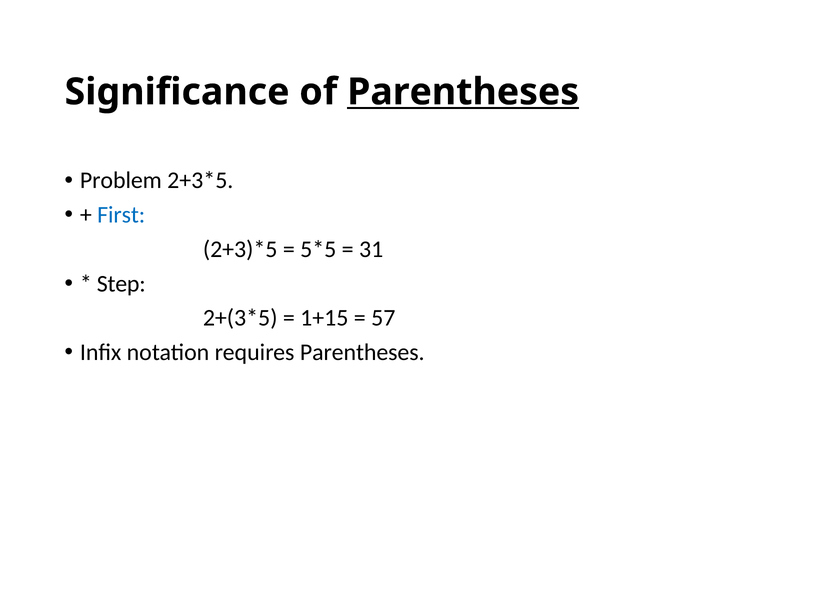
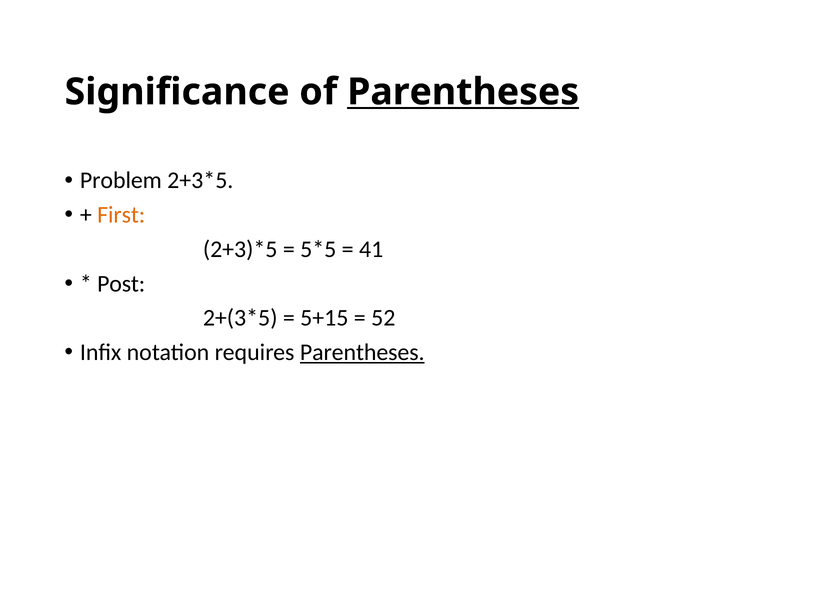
First colour: blue -> orange (121, 215)
31: 31 -> 41 (371, 249)
Step: Step -> Post (121, 284)
1+15: 1+15 -> 5+15 (324, 318)
57: 57 -> 52 (383, 318)
Parentheses underline: none -> present (362, 352)
